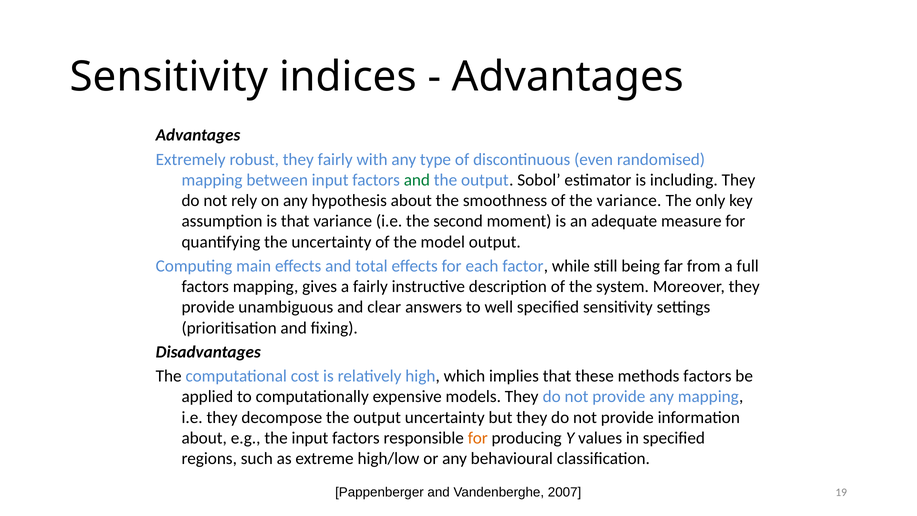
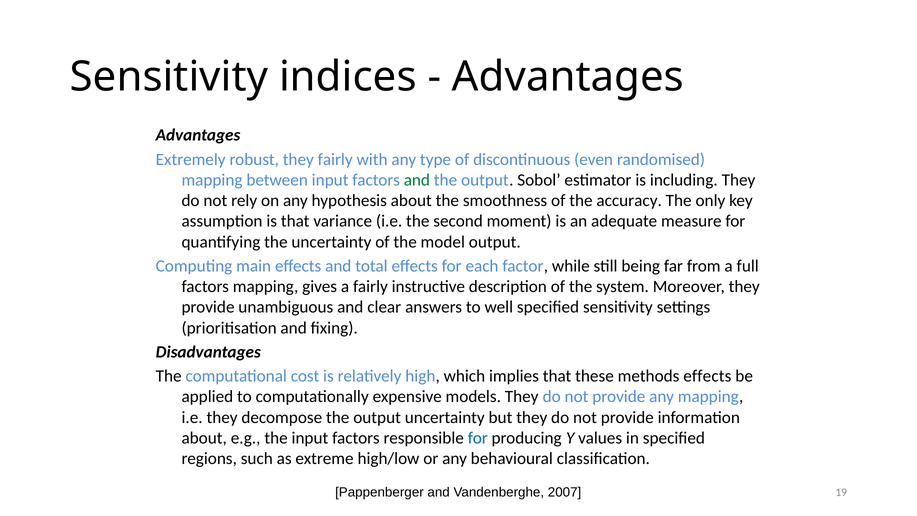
the variance: variance -> accuracy (629, 201)
methods factors: factors -> effects (707, 376)
for colour: orange -> blue (478, 438)
